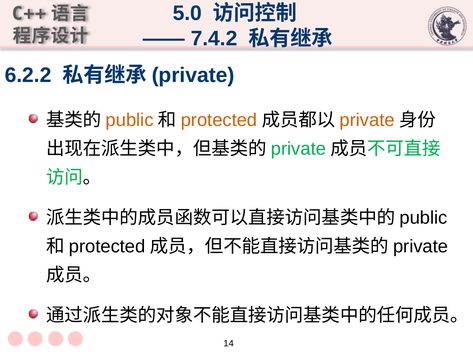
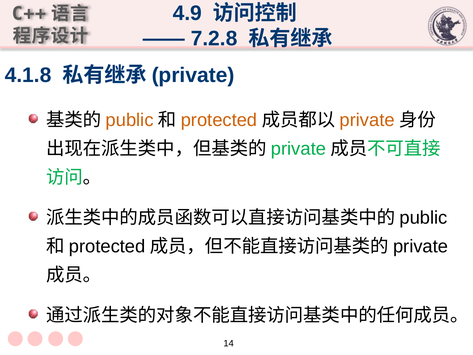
5.0: 5.0 -> 4.9 (187, 13)
7.4.2: 7.4.2 -> 7.2.8 (214, 38)
6.2.2: 6.2.2 -> 4.1.8 (28, 75)
